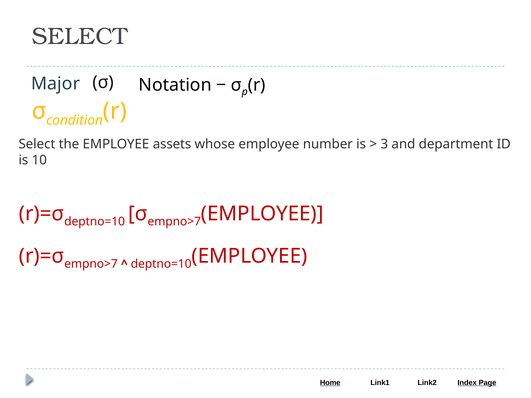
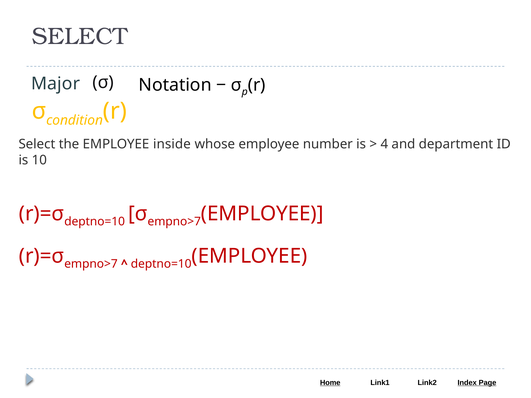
assets: assets -> inside (172, 144)
3: 3 -> 4 (384, 144)
